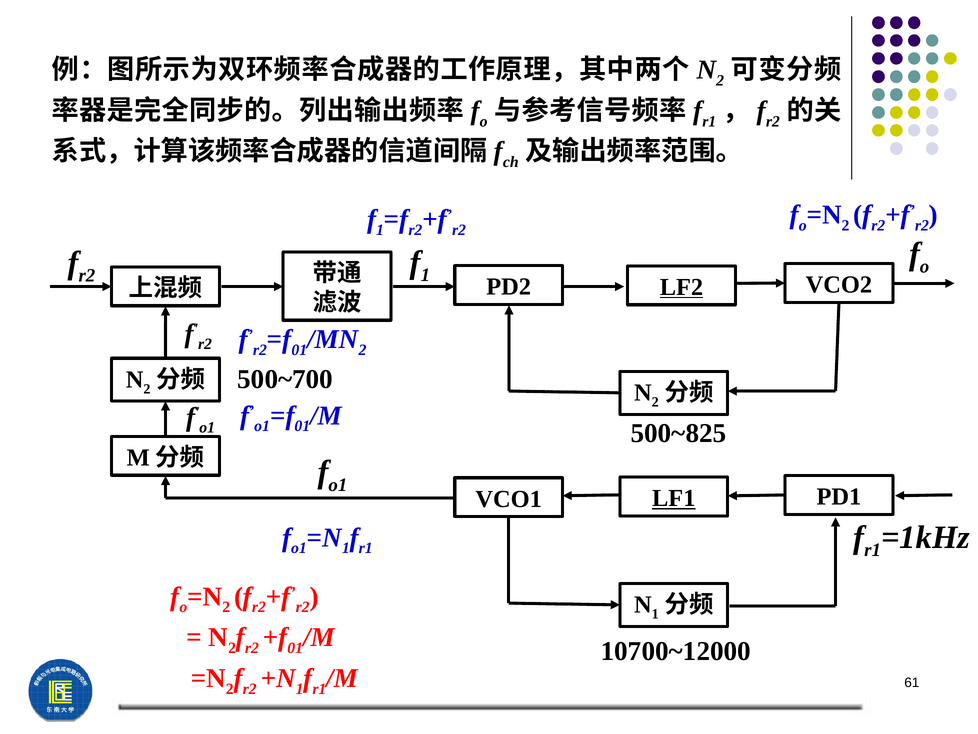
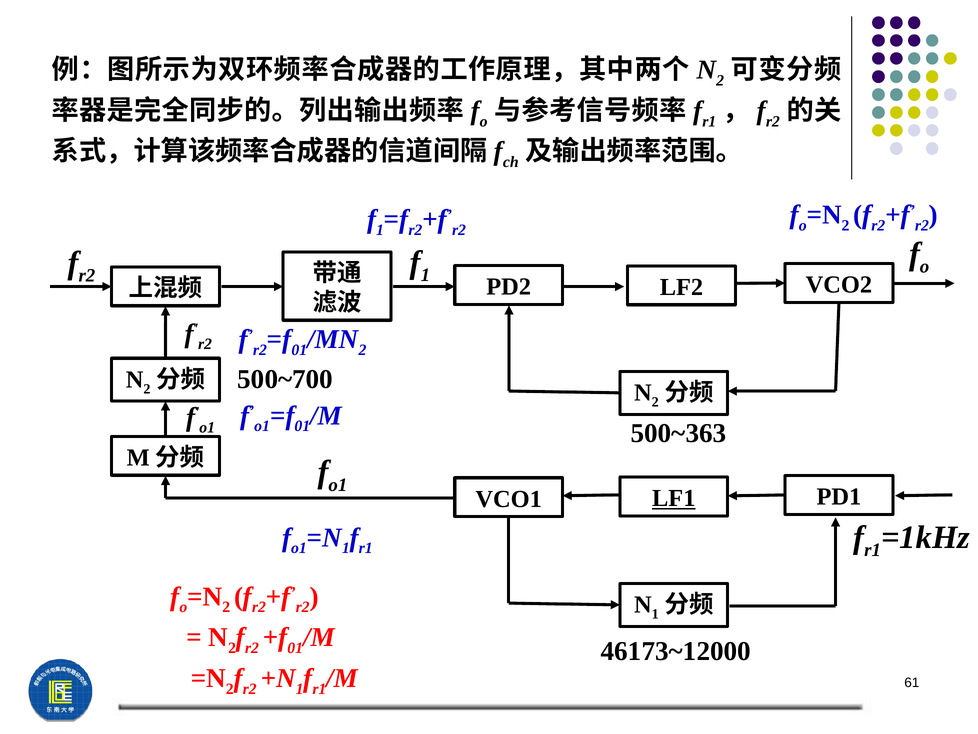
LF2 underline: present -> none (681, 287)
500~825: 500~825 -> 500~363 (679, 433)
10700~12000: 10700~12000 -> 46173~12000 (676, 651)
